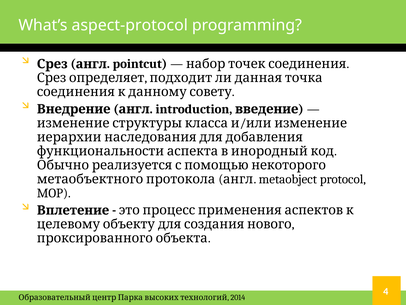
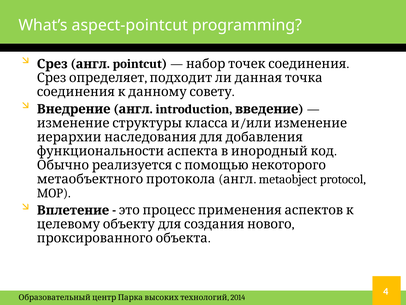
aspect-protocol: aspect-protocol -> aspect-pointcut (130, 25)
